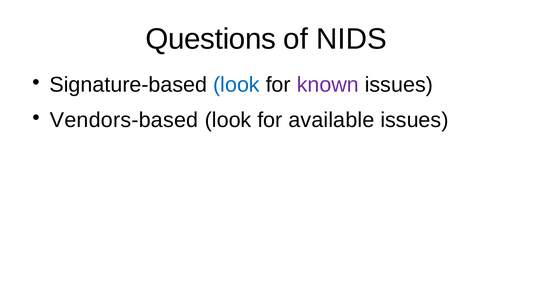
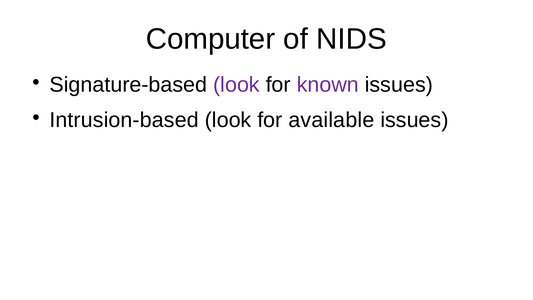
Questions: Questions -> Computer (211, 39)
look colour: blue -> purple (236, 85)
Vendors-based: Vendors-based -> Intrusion-based (124, 120)
